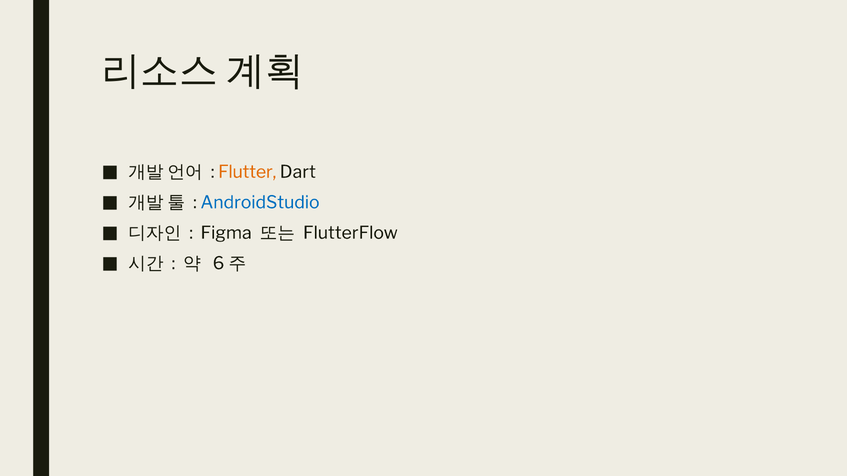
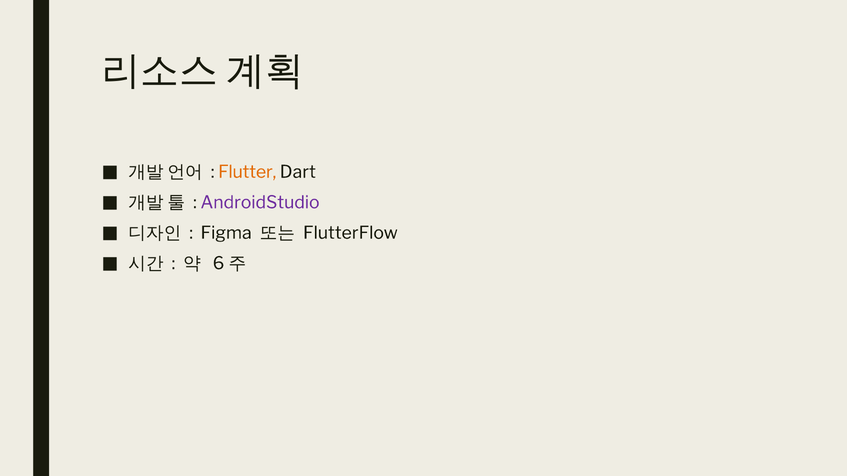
AndroidStudio colour: blue -> purple (260, 203)
